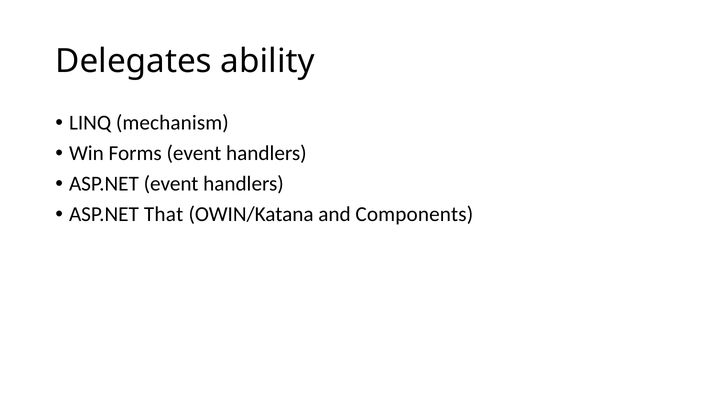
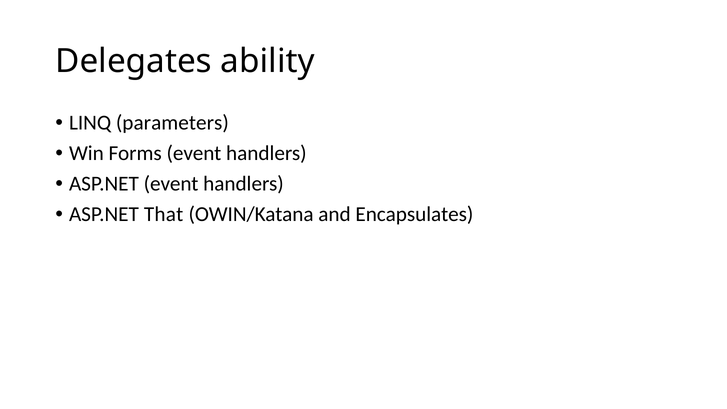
mechanism: mechanism -> parameters (172, 123)
Components: Components -> Encapsulates (414, 214)
